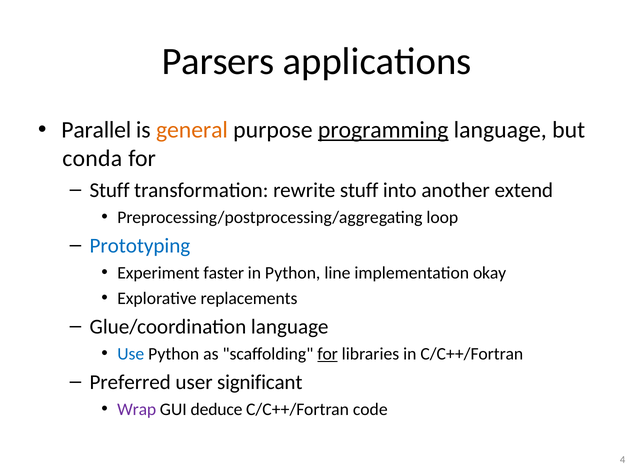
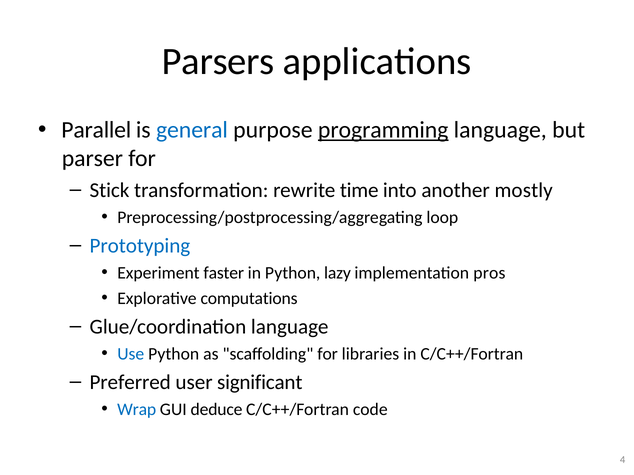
general colour: orange -> blue (192, 130)
conda: conda -> parser (92, 159)
Stuff: Stuff -> Stick (110, 190)
rewrite stuff: stuff -> time (359, 190)
extend: extend -> mostly (524, 190)
line: line -> lazy (338, 273)
okay: okay -> pros (489, 273)
replacements: replacements -> computations (249, 299)
for underline: present -> none (328, 354)
Wrap colour: purple -> blue (137, 410)
